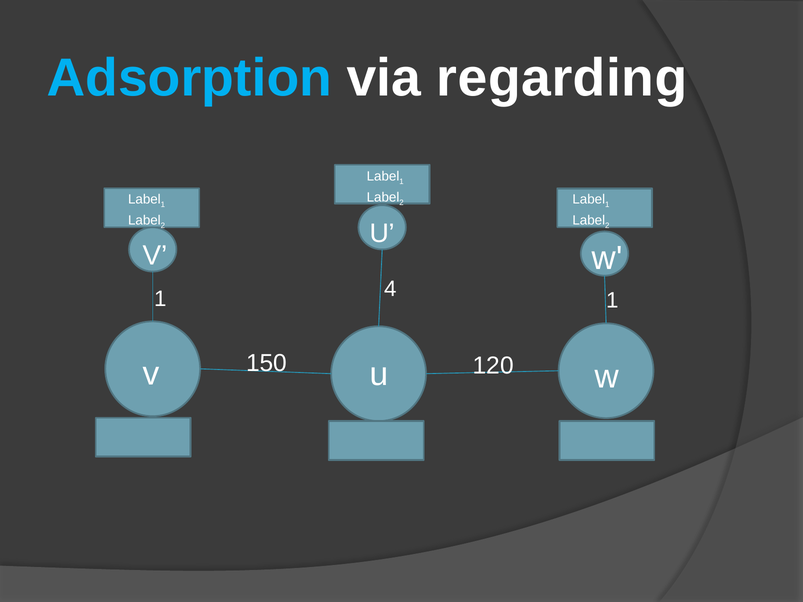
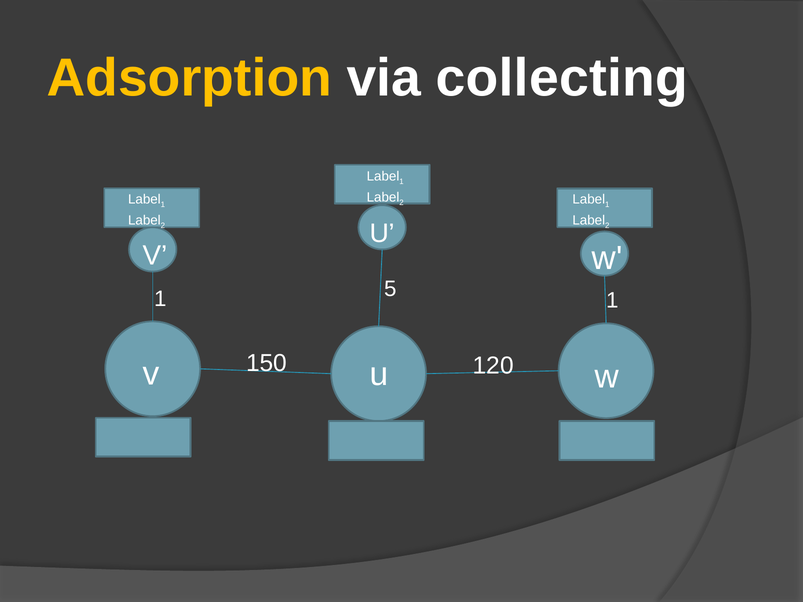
Adsorption colour: light blue -> yellow (189, 78)
regarding: regarding -> collecting (562, 78)
4: 4 -> 5 (390, 289)
